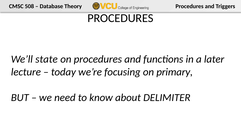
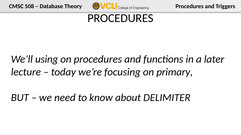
state: state -> using (47, 59)
